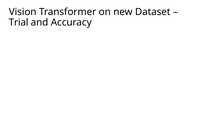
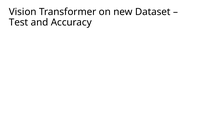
Trial: Trial -> Test (19, 22)
